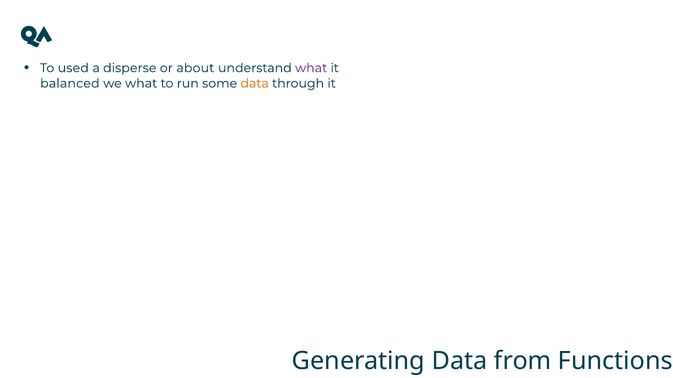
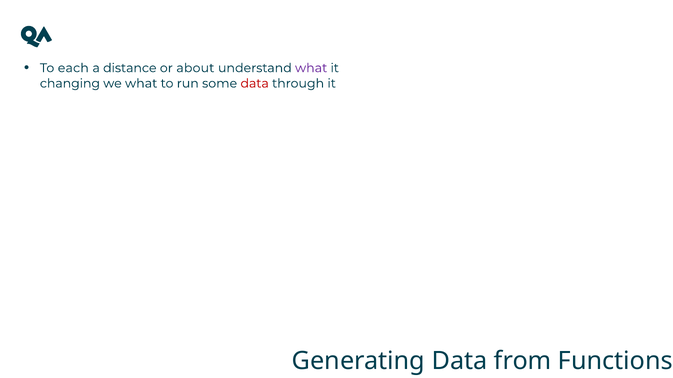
used: used -> each (73, 68)
disperse: disperse -> distance (130, 68)
balanced: balanced -> changing (70, 84)
data colour: orange -> red (255, 84)
